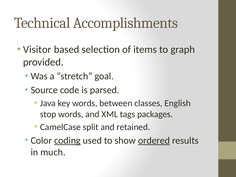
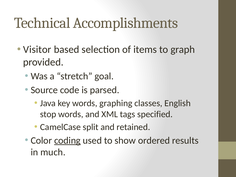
between: between -> graphing (116, 103)
packages: packages -> specified (155, 114)
ordered underline: present -> none (154, 140)
